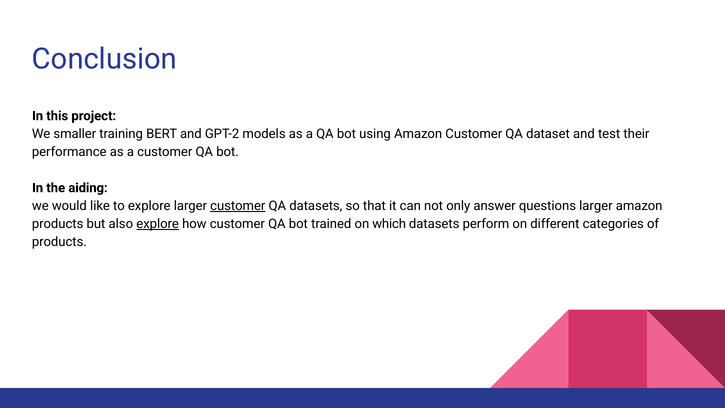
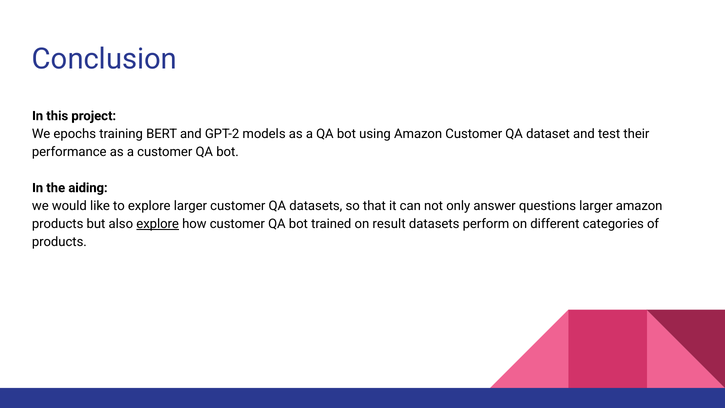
smaller: smaller -> epochs (75, 134)
customer underline: present -> none (238, 206)
which: which -> result (389, 224)
